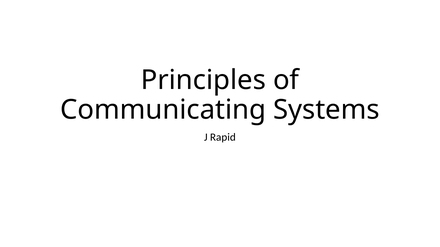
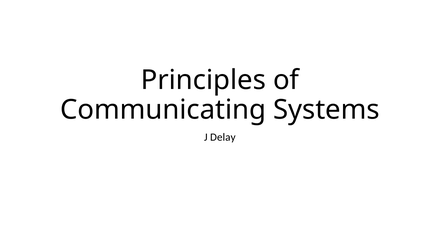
Rapid: Rapid -> Delay (223, 138)
